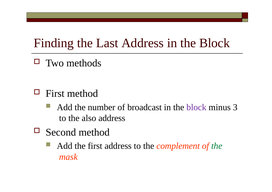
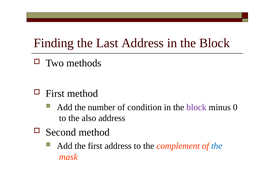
broadcast: broadcast -> condition (145, 108)
3: 3 -> 0 (235, 108)
the colour: green -> blue (217, 146)
